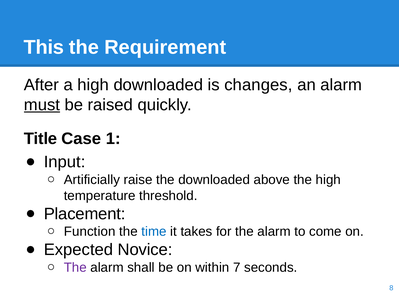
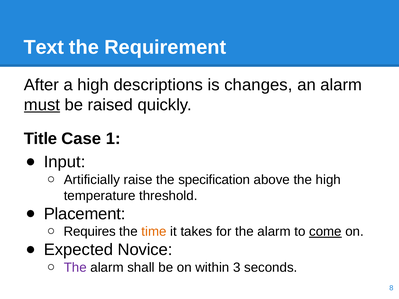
This: This -> Text (44, 47)
high downloaded: downloaded -> descriptions (158, 85)
the downloaded: downloaded -> specification (214, 180)
Function: Function -> Requires (90, 232)
time colour: blue -> orange (154, 232)
come underline: none -> present (325, 232)
7: 7 -> 3 (237, 268)
